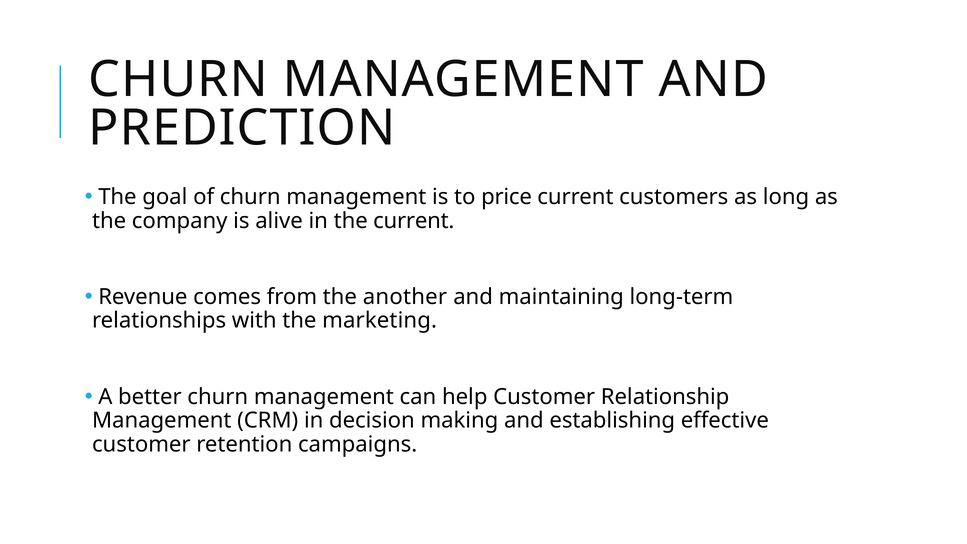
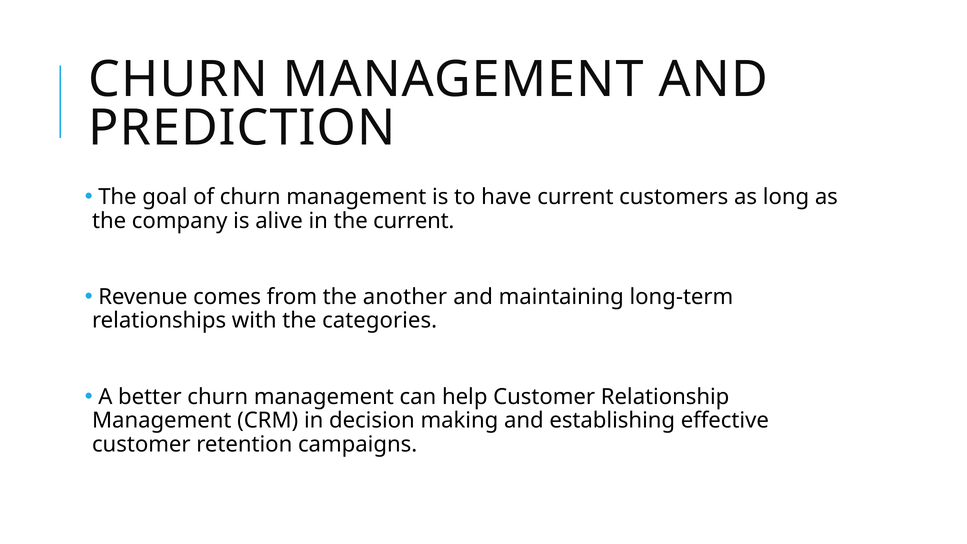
price: price -> have (506, 197)
marketing: marketing -> categories (380, 321)
